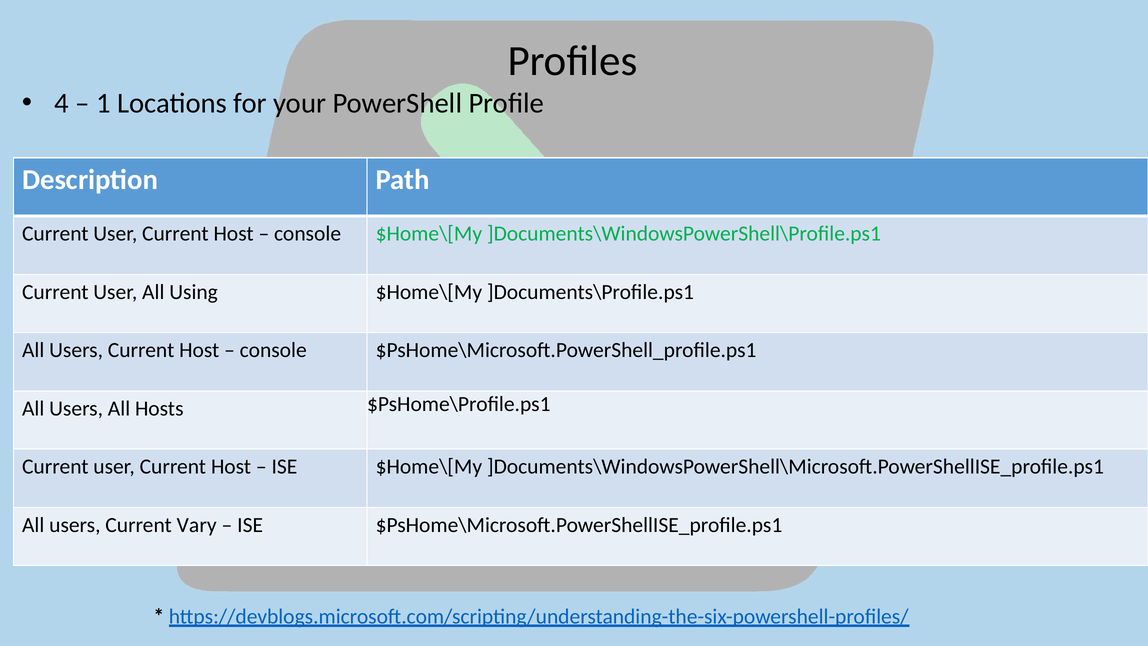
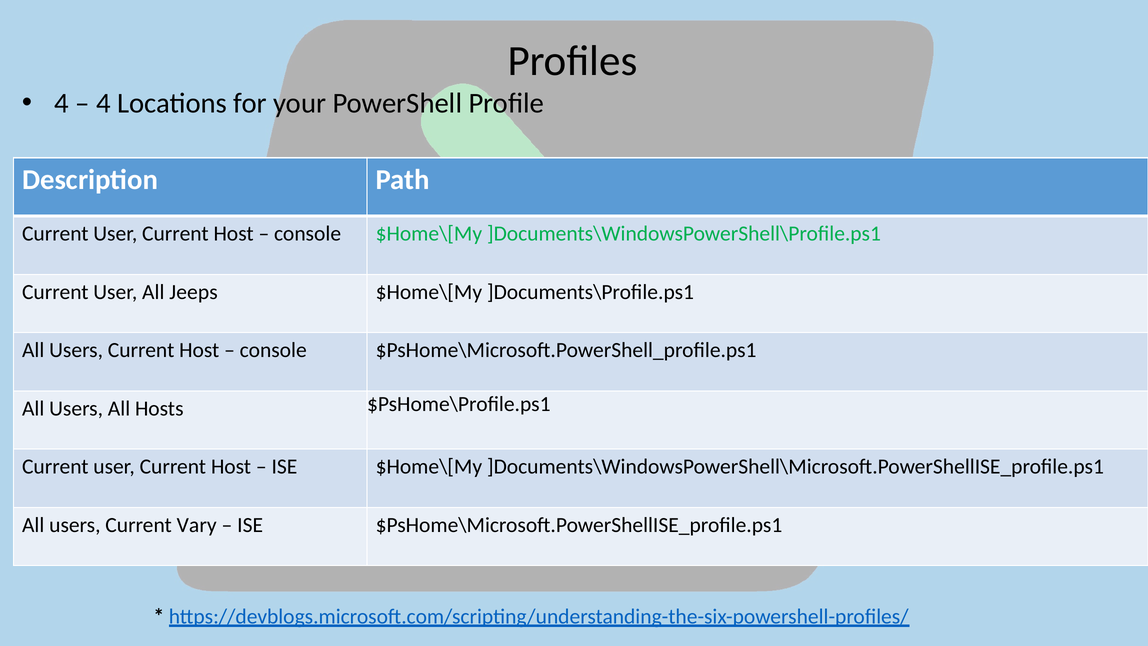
1: 1 -> 4 (103, 103)
Using: Using -> Jeeps (194, 292)
